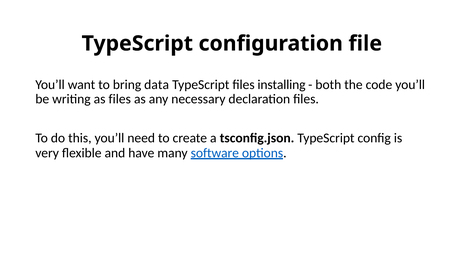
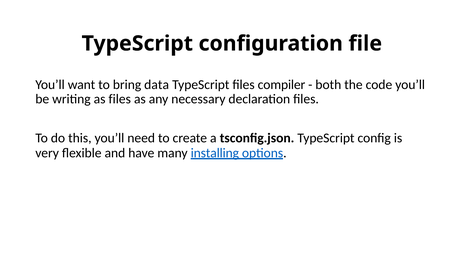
installing: installing -> compiler (282, 85)
software: software -> installing (215, 153)
